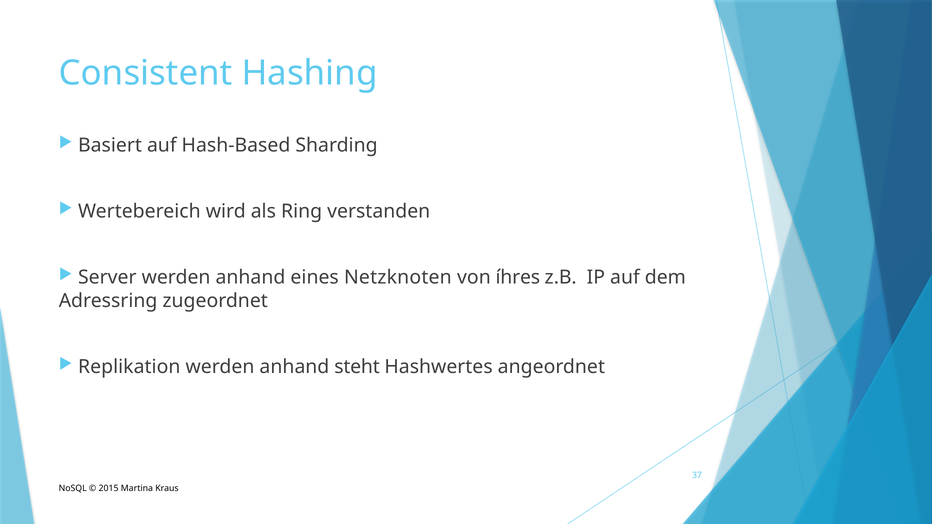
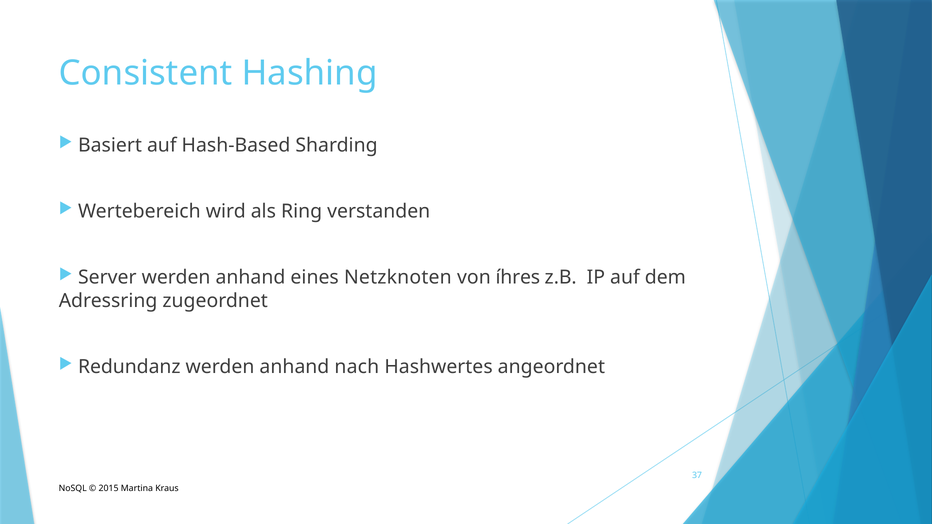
Replikation: Replikation -> Redundanz (129, 367)
steht: steht -> nach (357, 367)
